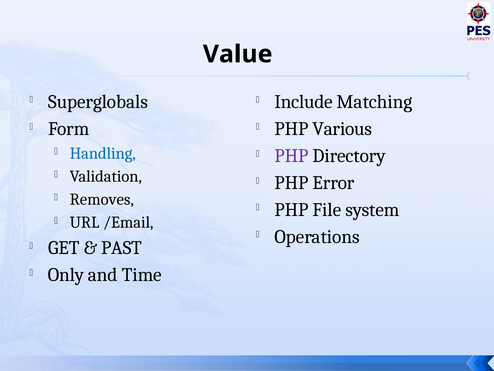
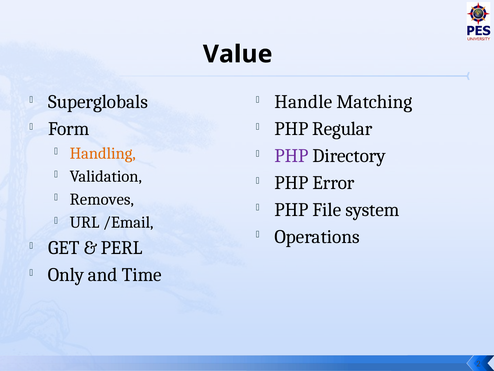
Include: Include -> Handle (303, 102)
Various: Various -> Regular (342, 129)
Handling colour: blue -> orange (103, 153)
PAST: PAST -> PERL (122, 248)
